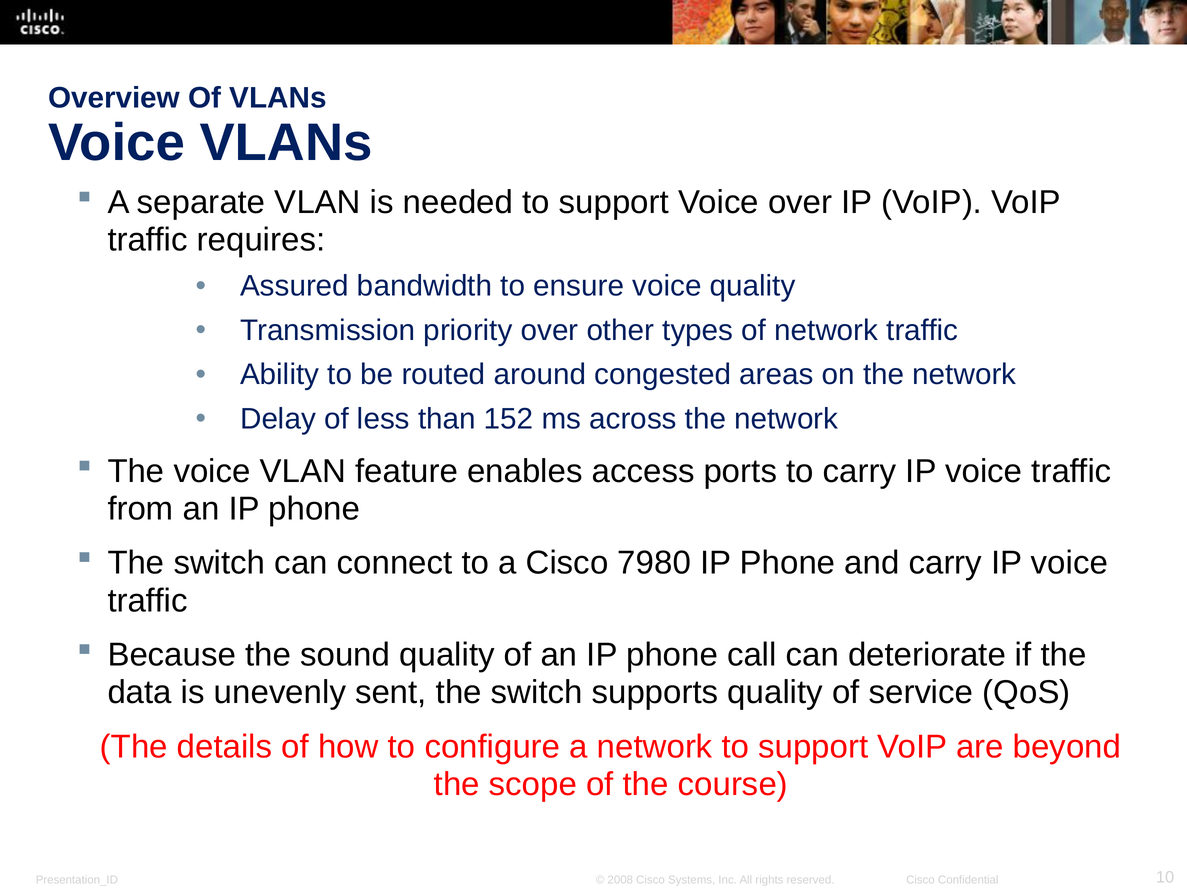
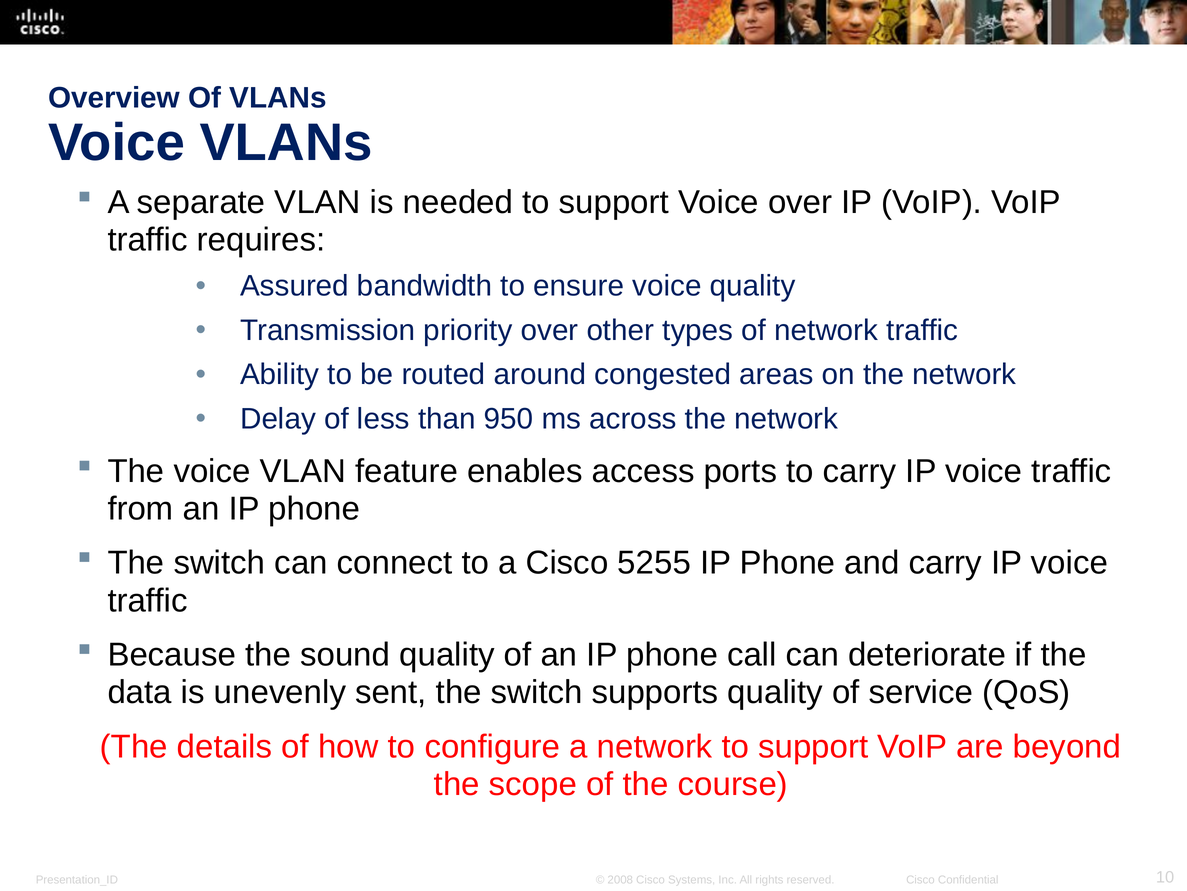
152: 152 -> 950 (509, 419)
7980: 7980 -> 5255 (654, 563)
